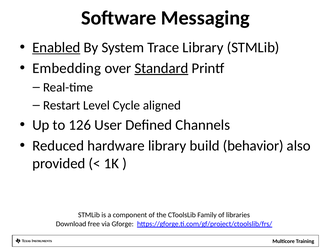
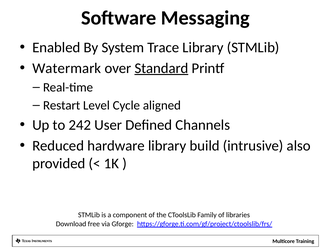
Enabled underline: present -> none (56, 47)
Embedding: Embedding -> Watermark (67, 68)
126: 126 -> 242 (80, 125)
behavior: behavior -> intrusive (253, 145)
